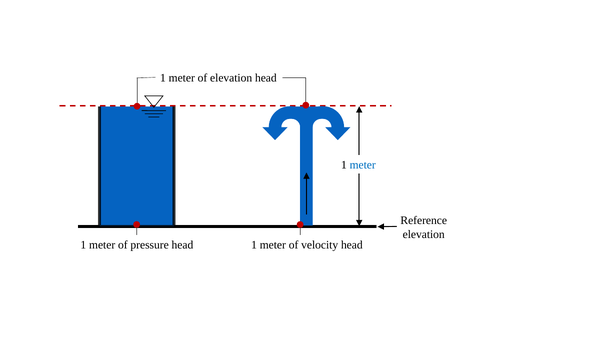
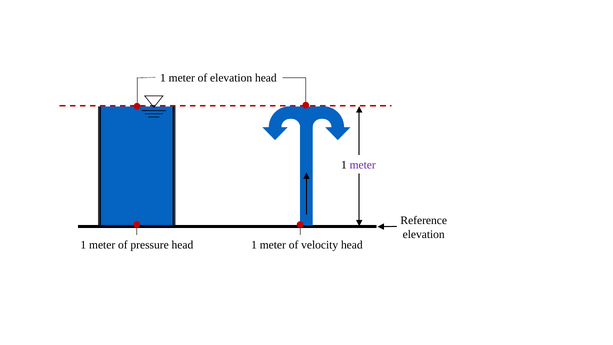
meter colour: blue -> purple (363, 165)
